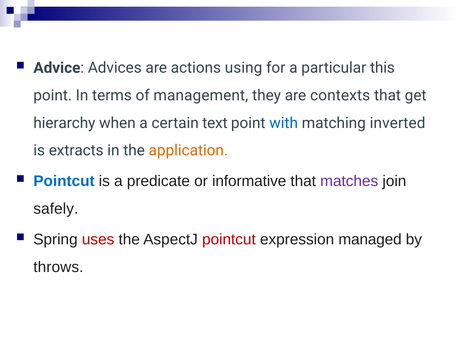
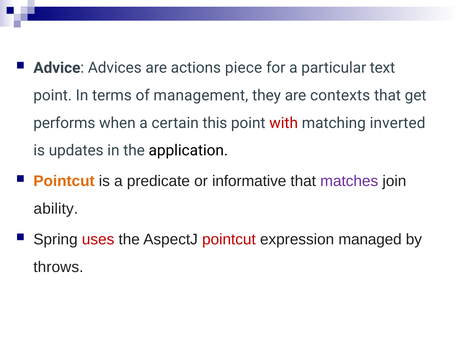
using: using -> piece (244, 68)
this: this -> text (382, 68)
hierarchy: hierarchy -> performs (64, 123)
text: text -> this (215, 123)
with colour: blue -> red (284, 123)
extracts: extracts -> updates (76, 151)
application colour: orange -> black (188, 151)
Pointcut colour: blue -> orange (64, 181)
safely: safely -> ability (56, 209)
